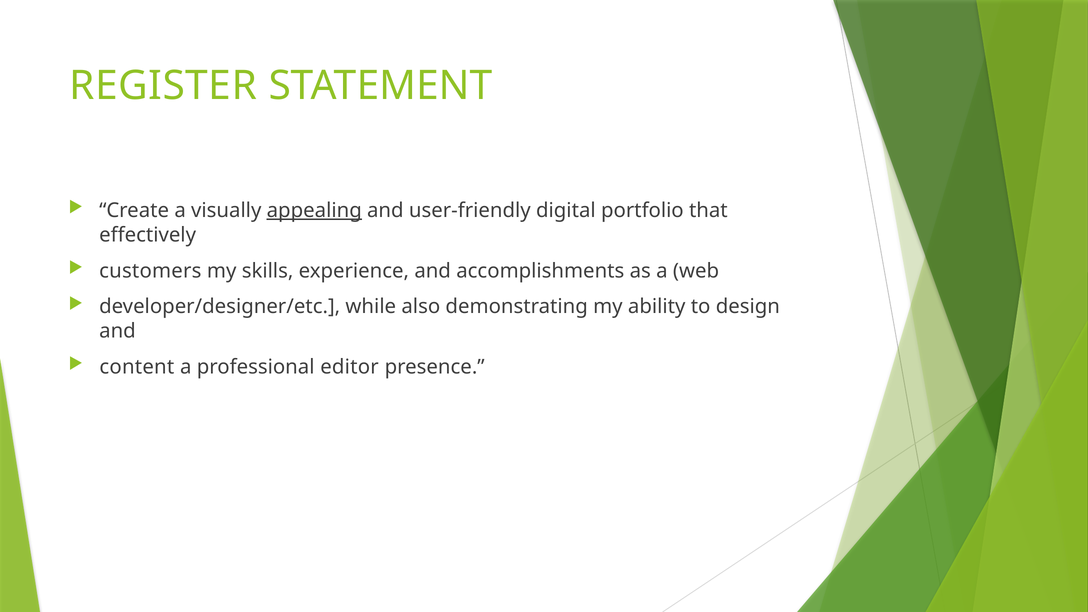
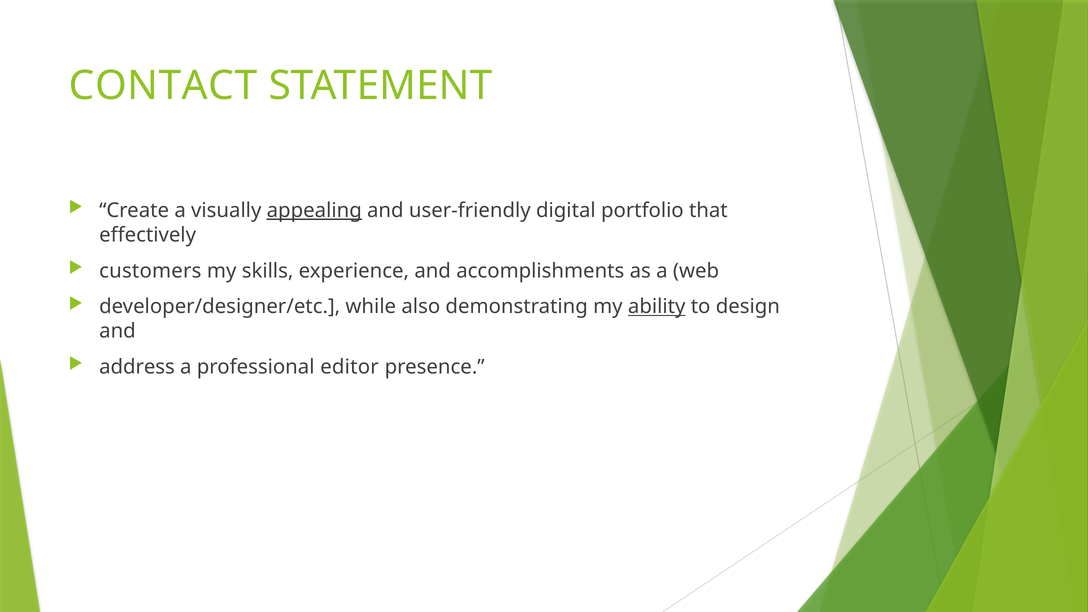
REGISTER: REGISTER -> CONTACT (163, 86)
ability underline: none -> present (657, 307)
content: content -> address (137, 367)
